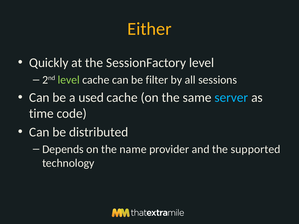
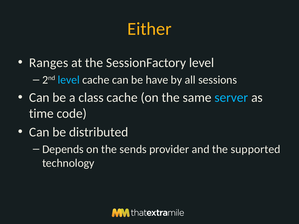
Quickly: Quickly -> Ranges (49, 63)
level colour: light green -> light blue (69, 80)
filter: filter -> have (157, 80)
used: used -> class (91, 98)
name: name -> sends (133, 149)
